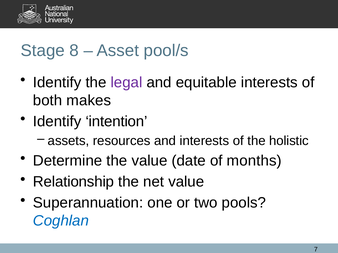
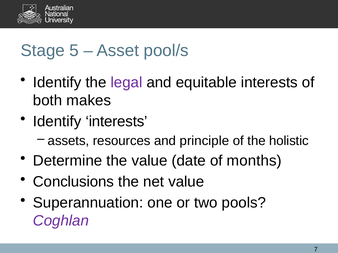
8: 8 -> 5 (74, 51)
Identify intention: intention -> interests (117, 122)
and interests: interests -> principle (204, 141)
Relationship: Relationship -> Conclusions (73, 182)
Coghlan colour: blue -> purple (61, 221)
